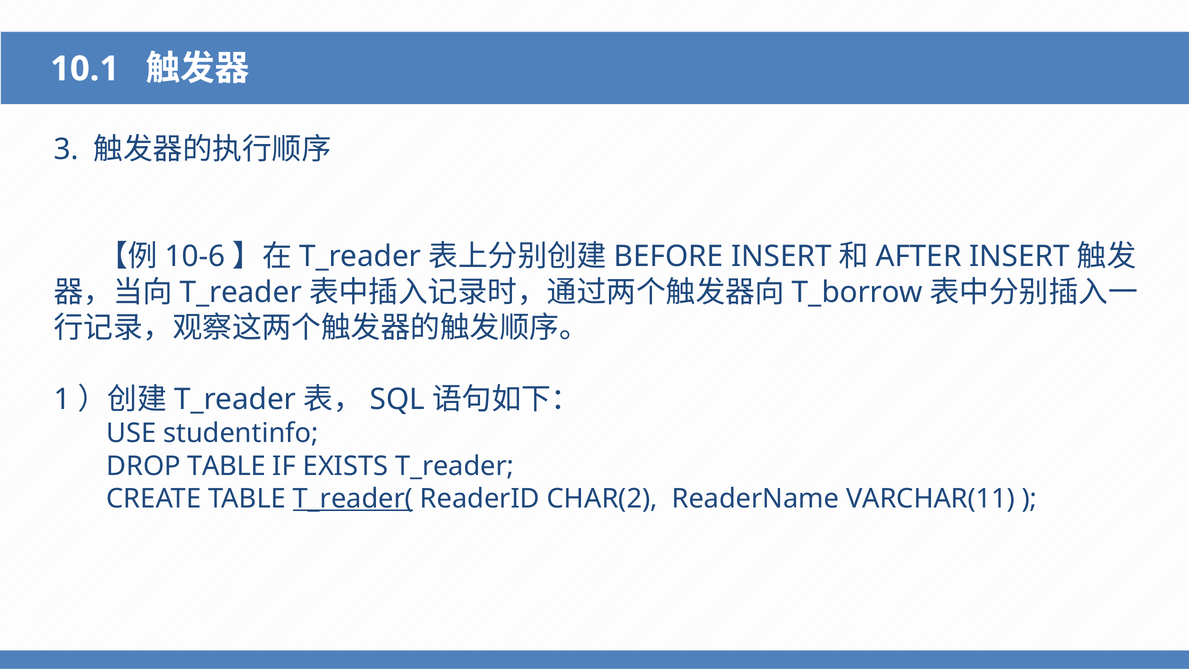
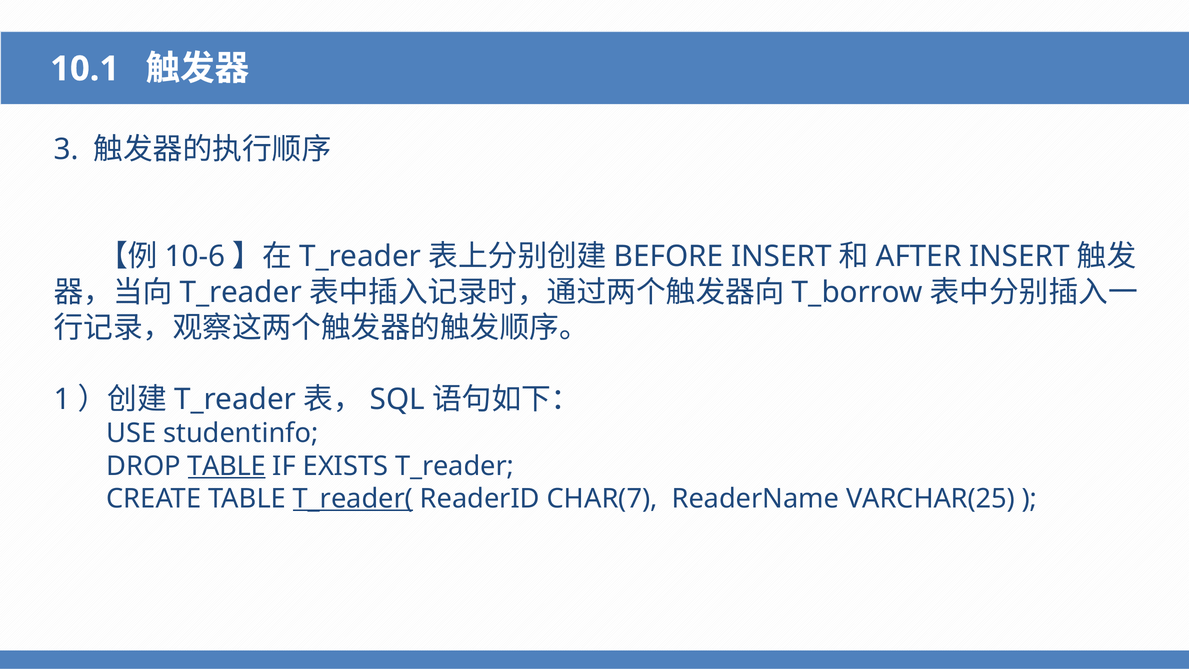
TABLE underline: none -> present (227, 466)
CHAR(2: CHAR(2 -> CHAR(7 (602, 499)
VARCHAR(11: VARCHAR(11 -> VARCHAR(25 (931, 499)
